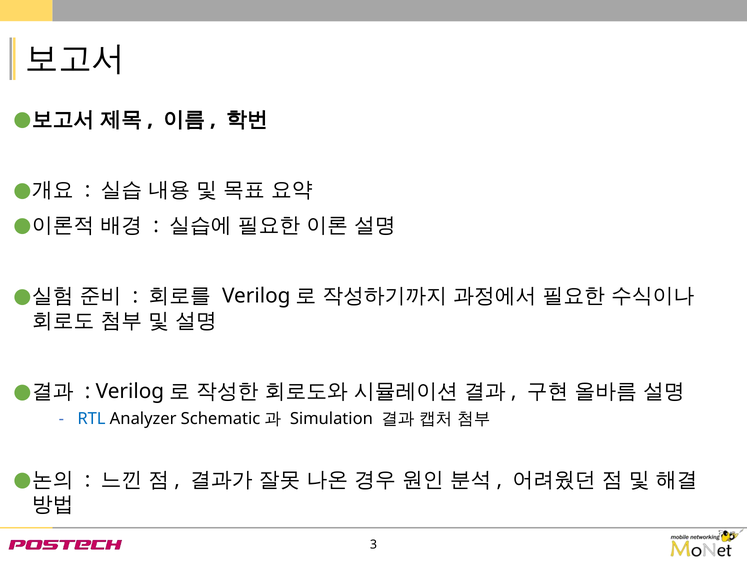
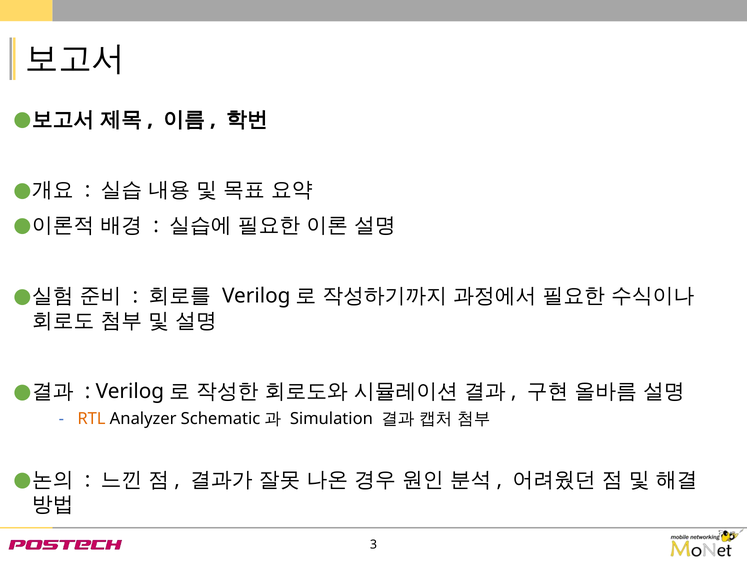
RTL colour: blue -> orange (91, 418)
